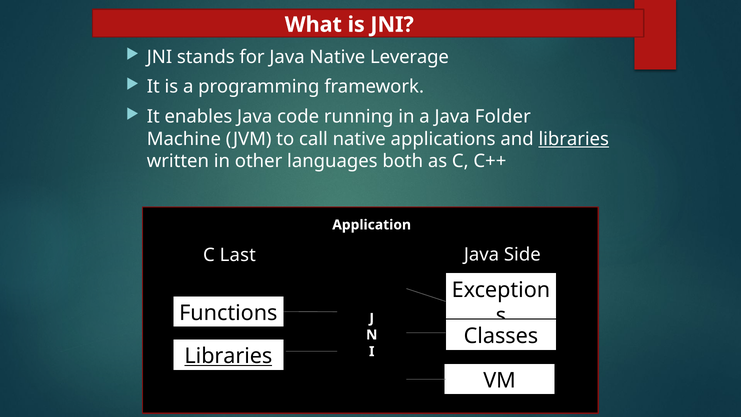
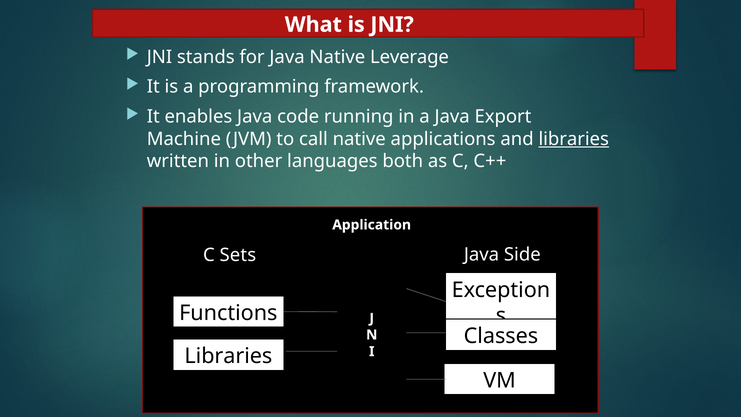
Folder: Folder -> Export (503, 117)
Last: Last -> Sets (238, 255)
Libraries underline: present -> none (228, 356)
